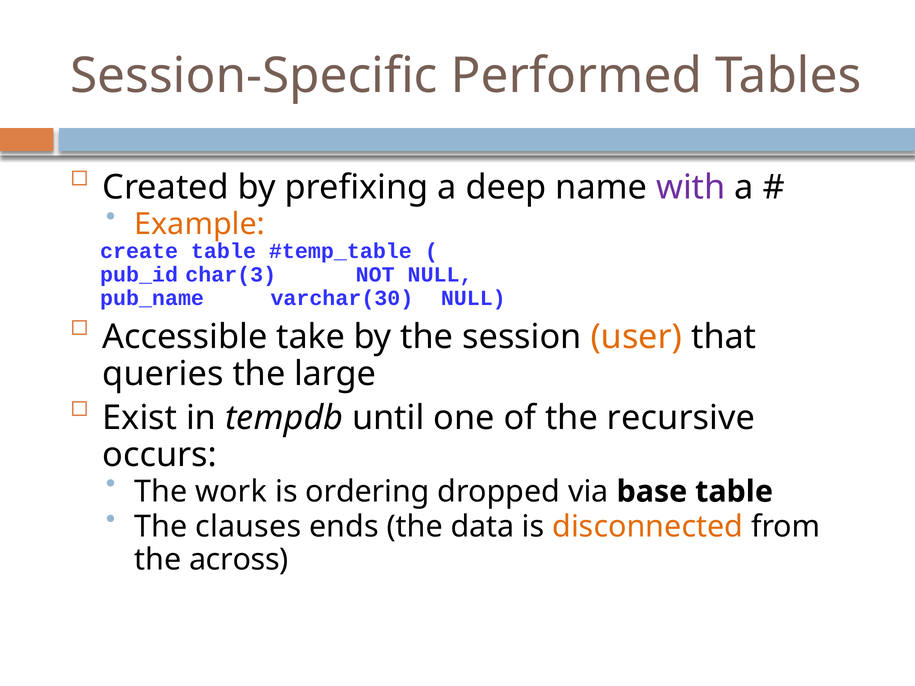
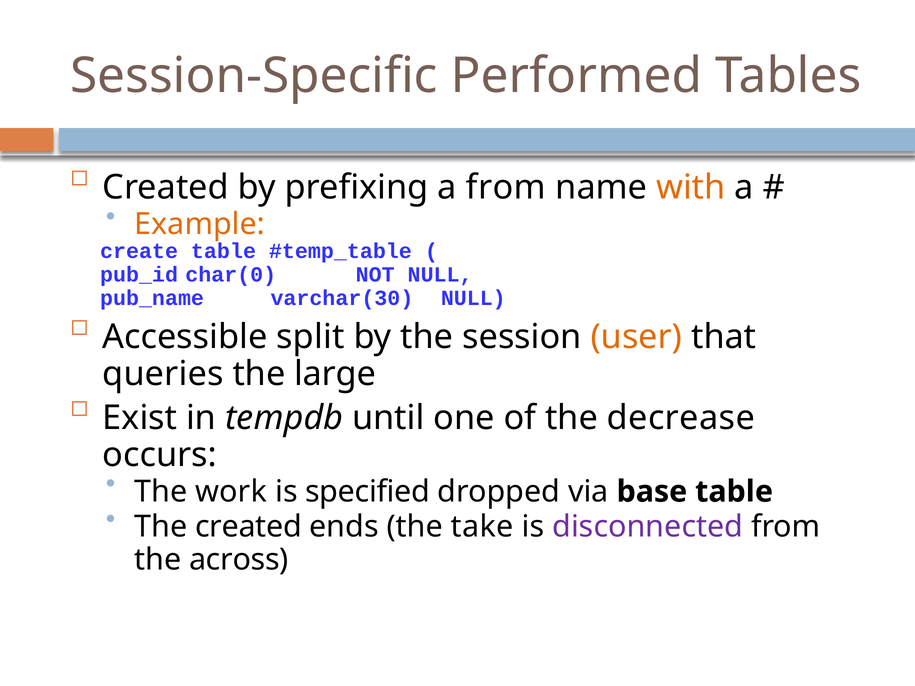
a deep: deep -> from (506, 188)
with colour: purple -> orange (691, 188)
char(3: char(3 -> char(0 (231, 275)
take: take -> split (310, 337)
recursive: recursive -> decrease (681, 418)
ordering: ordering -> specified (368, 492)
The clauses: clauses -> created (248, 527)
data: data -> take (482, 527)
disconnected colour: orange -> purple (648, 527)
